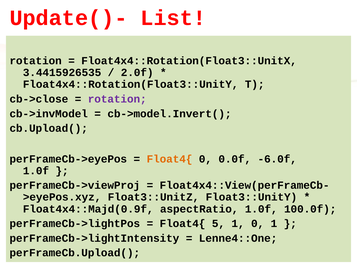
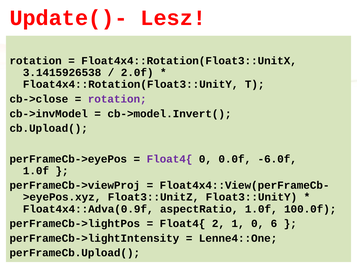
List: List -> Lesz (173, 18)
3.4415926535: 3.4415926535 -> 3.1415926538 (62, 73)
Float4{ colour: orange -> purple (170, 159)
Float4x4::Majd(0.9f: Float4x4::Majd(0.9f -> Float4x4::Adva(0.9f (88, 209)
5: 5 -> 2 (218, 223)
0 1: 1 -> 6 (274, 223)
